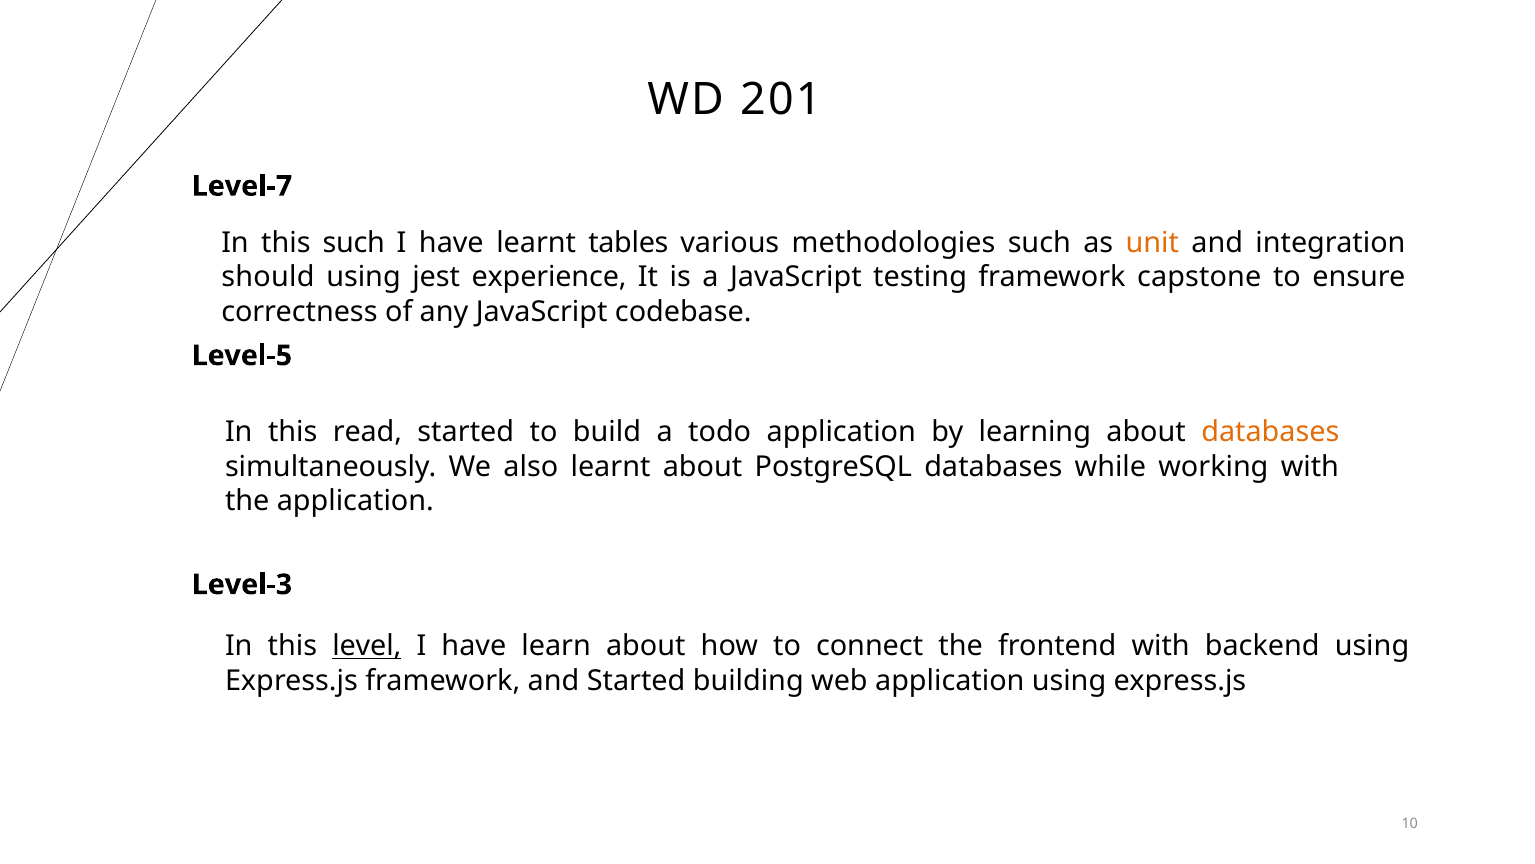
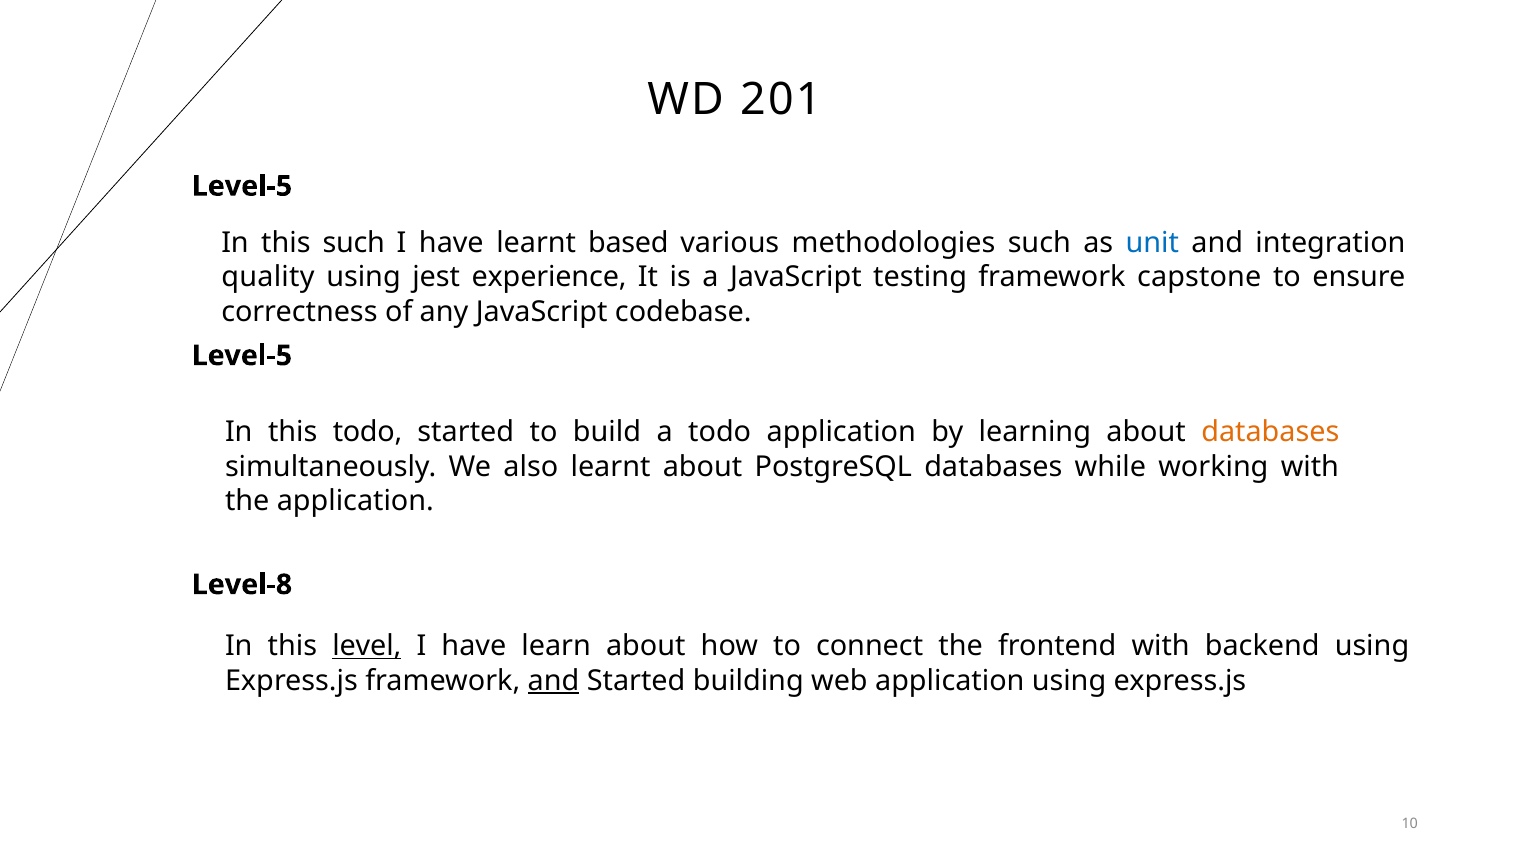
Level-7: Level-7 -> Level-5 (242, 186)
tables: tables -> based (628, 243)
unit colour: orange -> blue (1152, 243)
should: should -> quality (268, 277)
this read: read -> todo (368, 432)
Level-3: Level-3 -> Level-8 (242, 584)
and underline: none -> present (554, 680)
